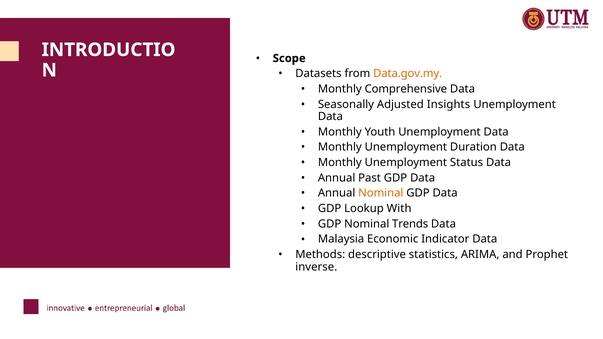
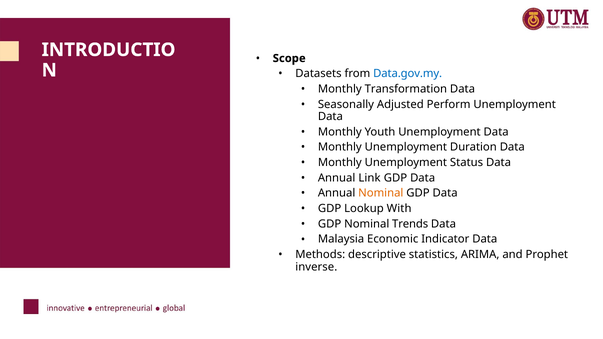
Data.gov.my colour: orange -> blue (408, 74)
Comprehensive: Comprehensive -> Transformation (406, 89)
Insights: Insights -> Perform (449, 104)
Past: Past -> Link (370, 178)
